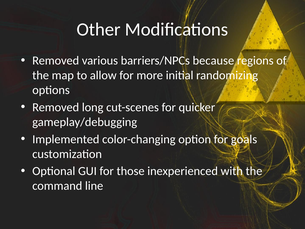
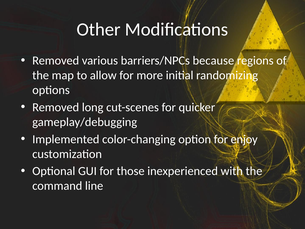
goals: goals -> enjoy (244, 139)
